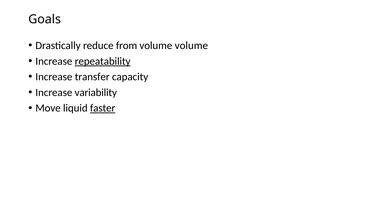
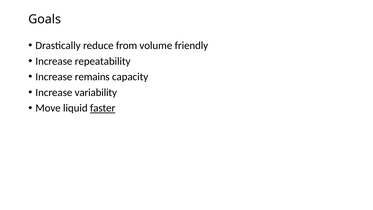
volume volume: volume -> friendly (191, 45)
repeatability underline: present -> none (103, 61)
transfer: transfer -> remains (92, 77)
